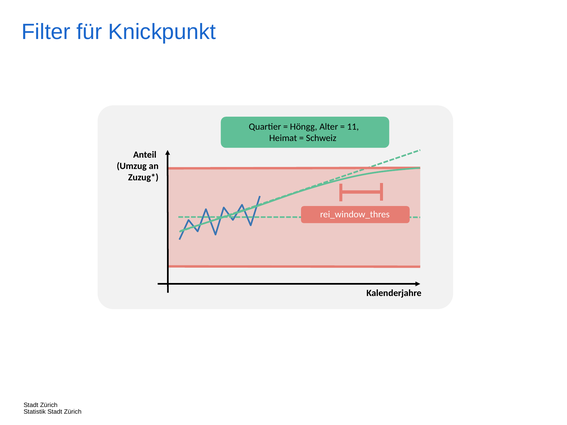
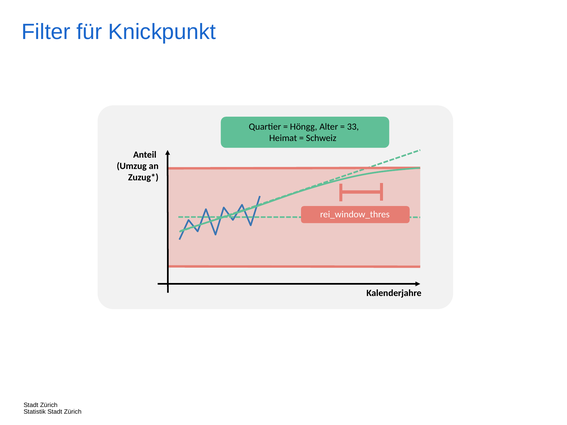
11: 11 -> 33 (353, 127)
